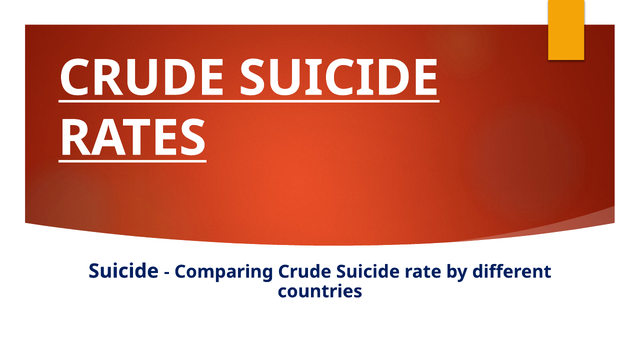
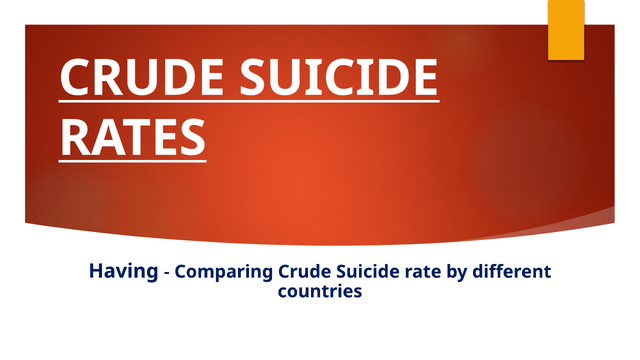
Suicide: Suicide -> Having (124, 271)
